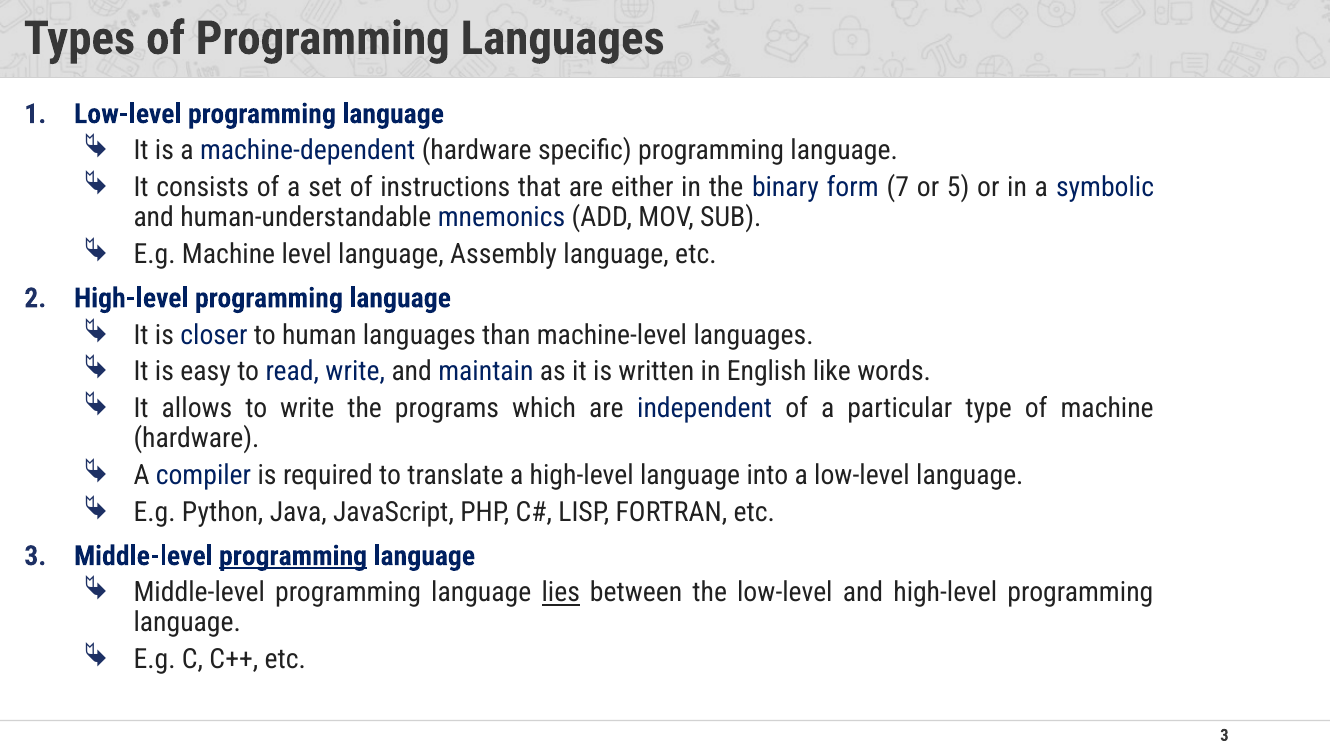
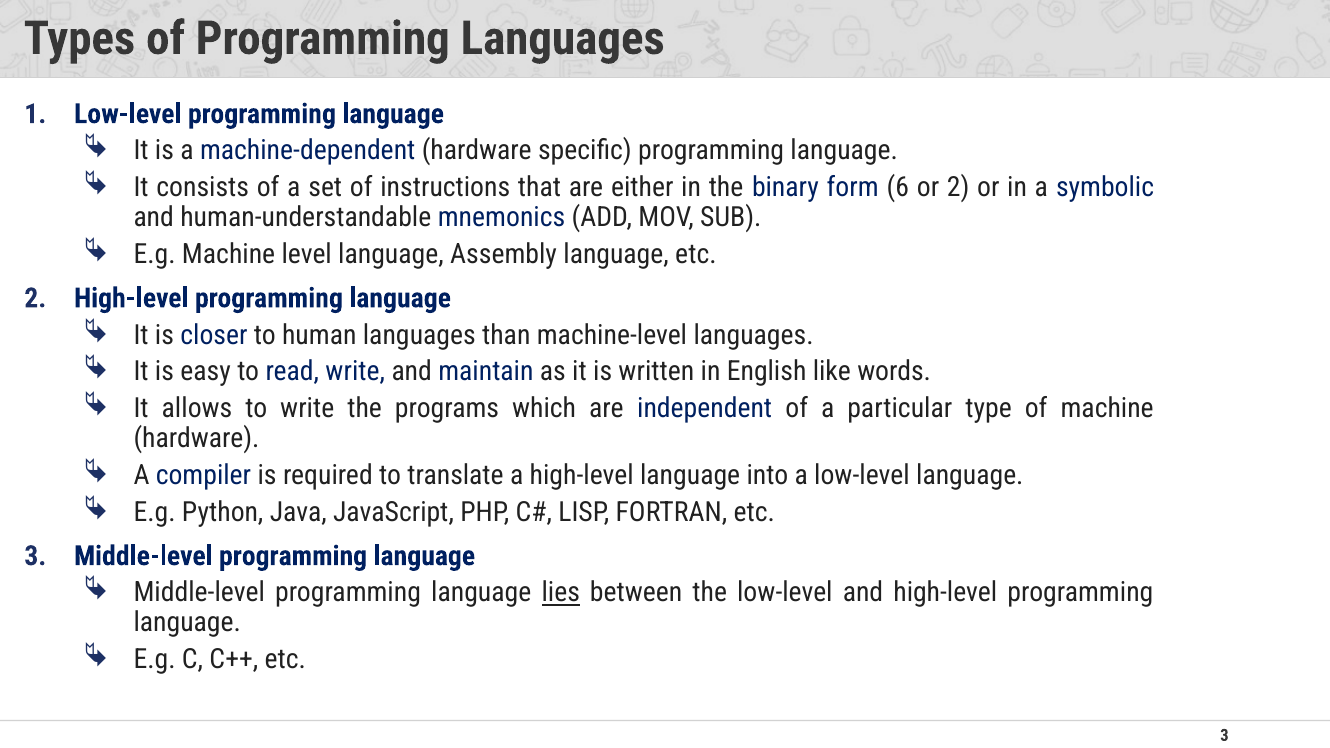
7: 7 -> 6 (898, 188)
or 5: 5 -> 2 (958, 188)
programming underline: present -> none (293, 556)
